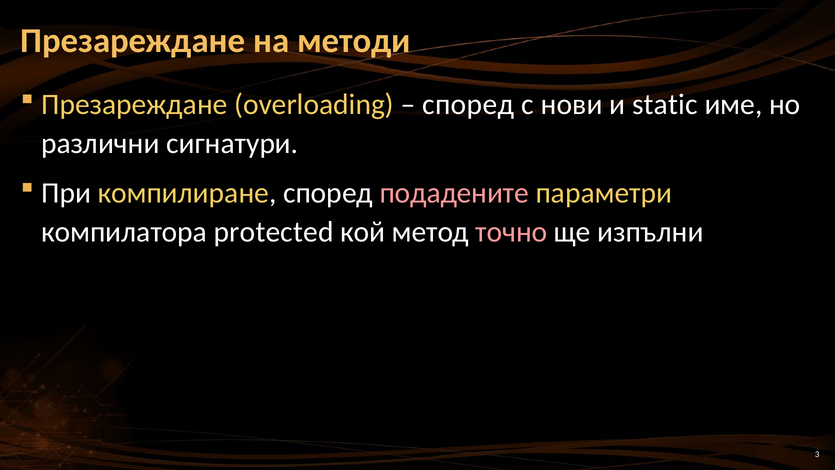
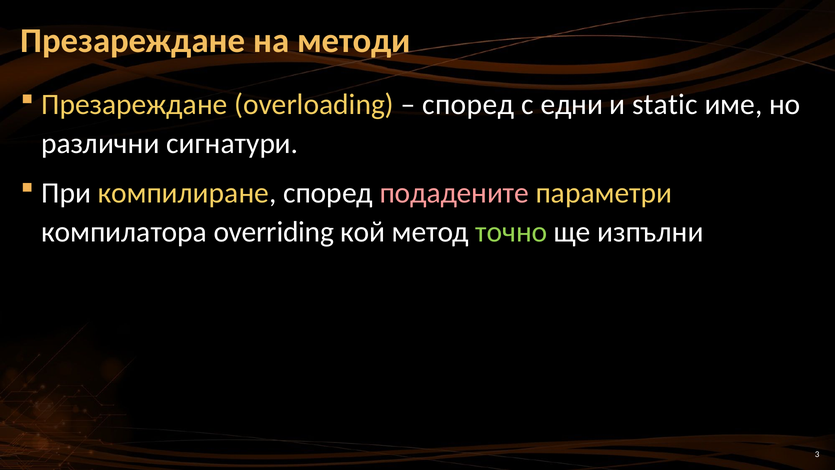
нови: нови -> едни (572, 105)
protected: protected -> overriding (274, 232)
точно colour: pink -> light green (511, 232)
